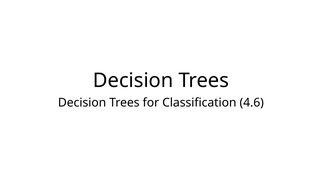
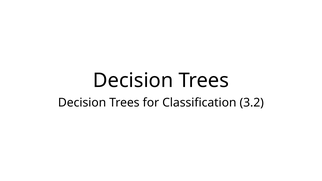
4.6: 4.6 -> 3.2 (252, 103)
